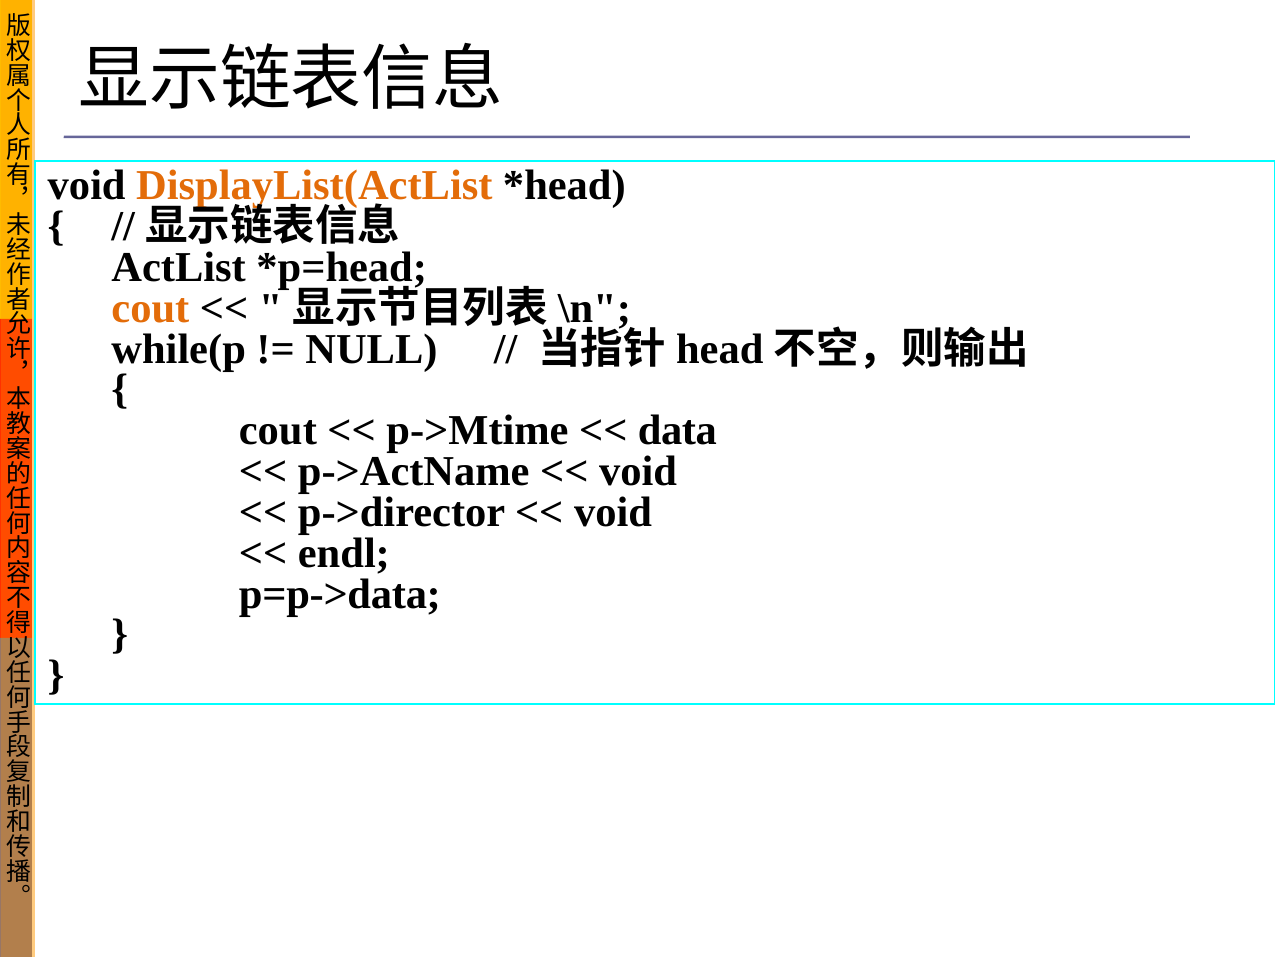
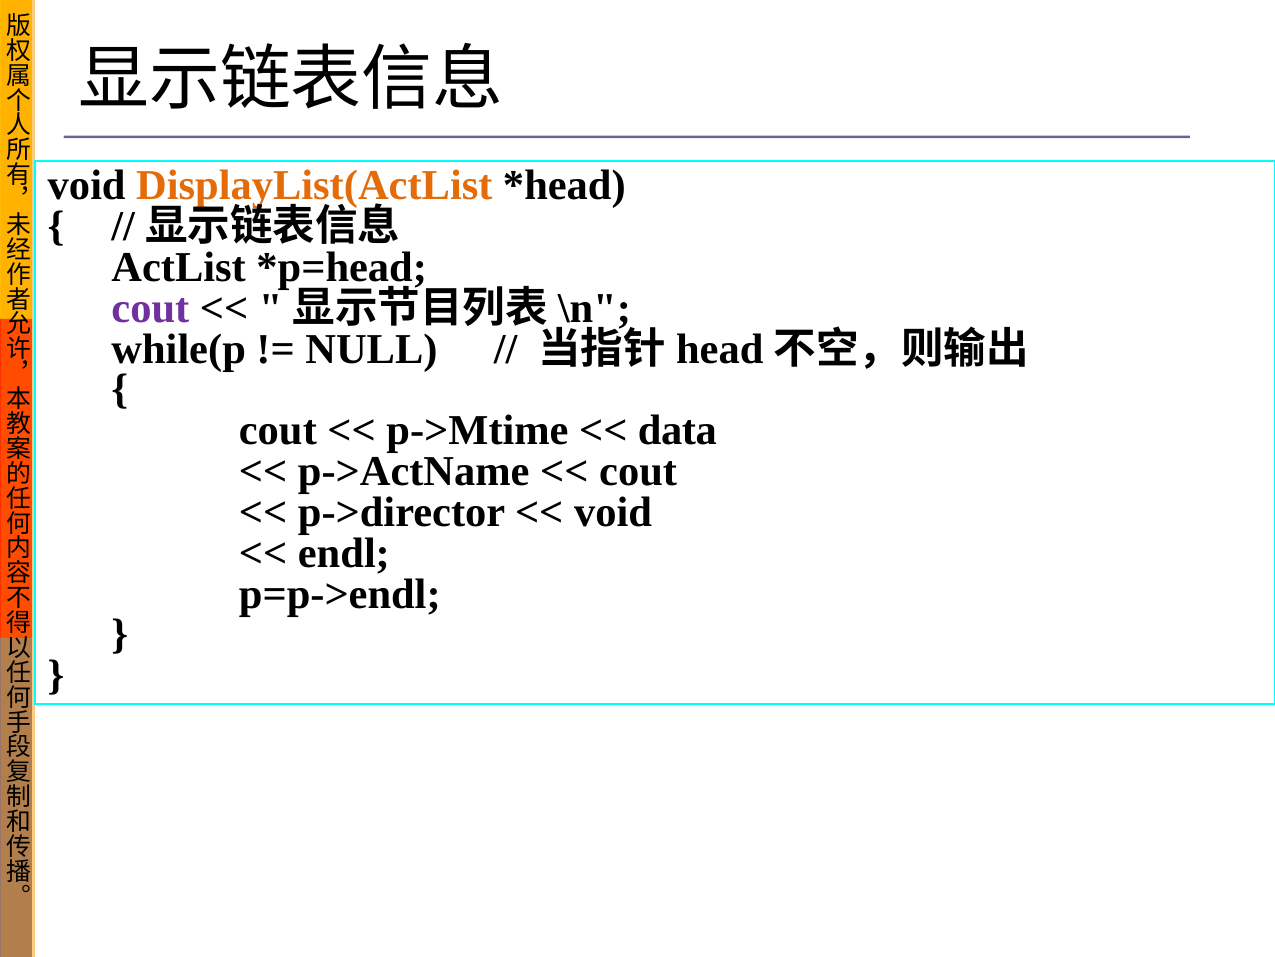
cout colour: orange -> purple (150, 308)
void: void -> cout (638, 471)
p=p->data: p=p->data -> p=p->endl (340, 594)
